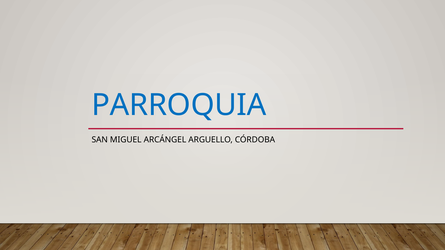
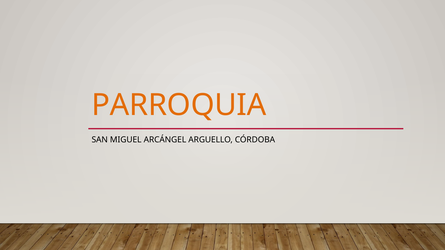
PARROQUIA colour: blue -> orange (179, 105)
